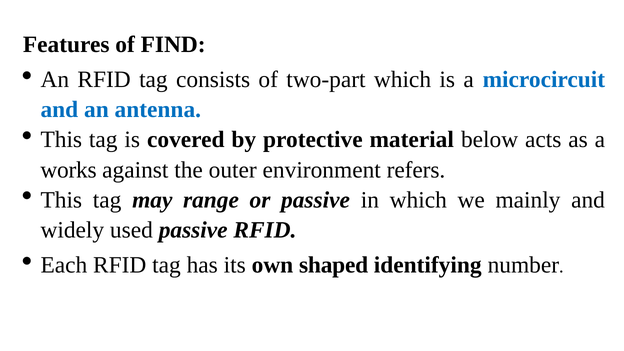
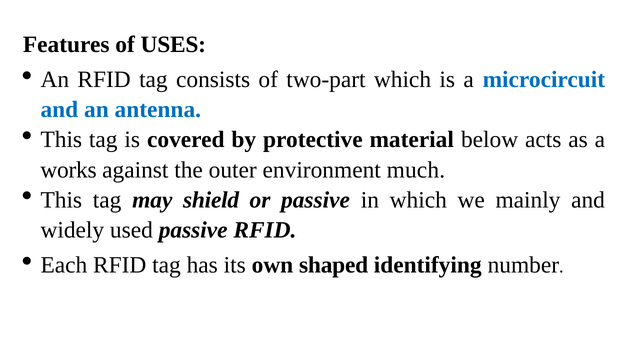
FIND: FIND -> USES (173, 44)
refers: refers -> much (416, 170)
range: range -> shield (211, 200)
